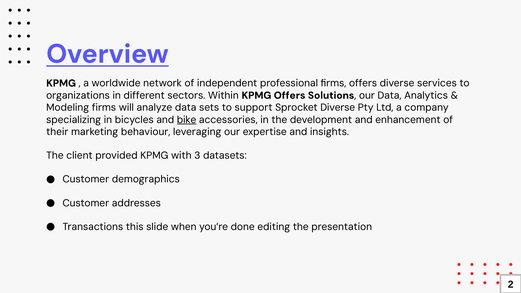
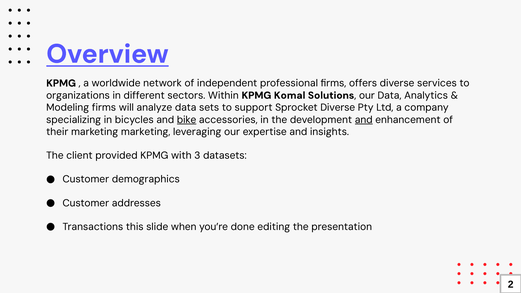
KPMG Offers: Offers -> Komal (290, 95)
and underline: none -> present (364, 120)
marketing behaviour: behaviour -> marketing (146, 132)
